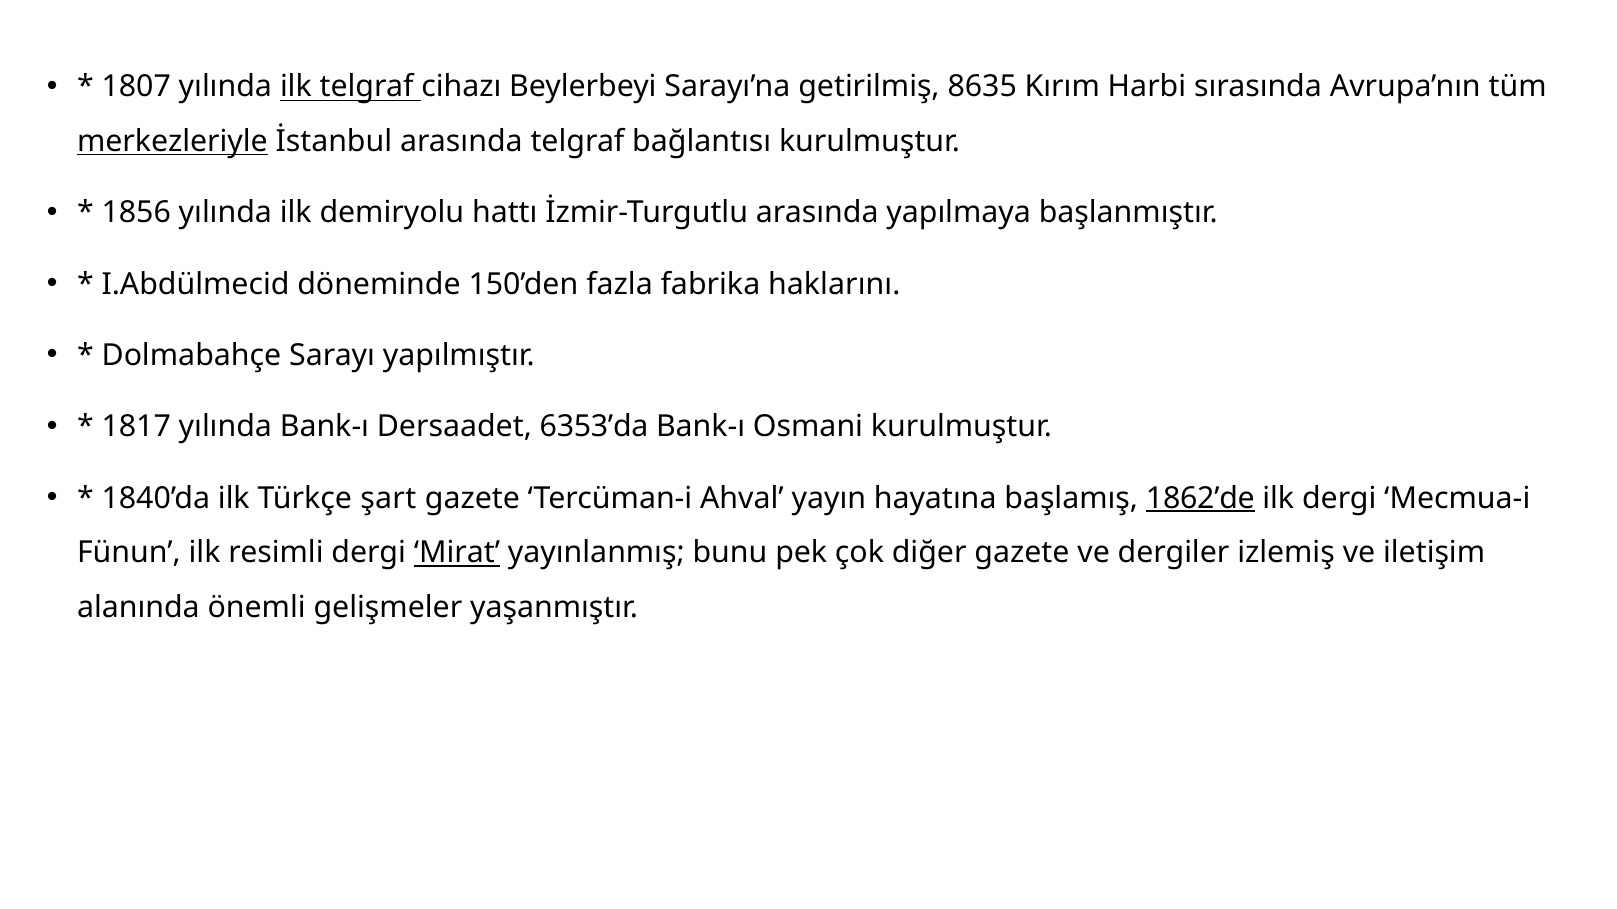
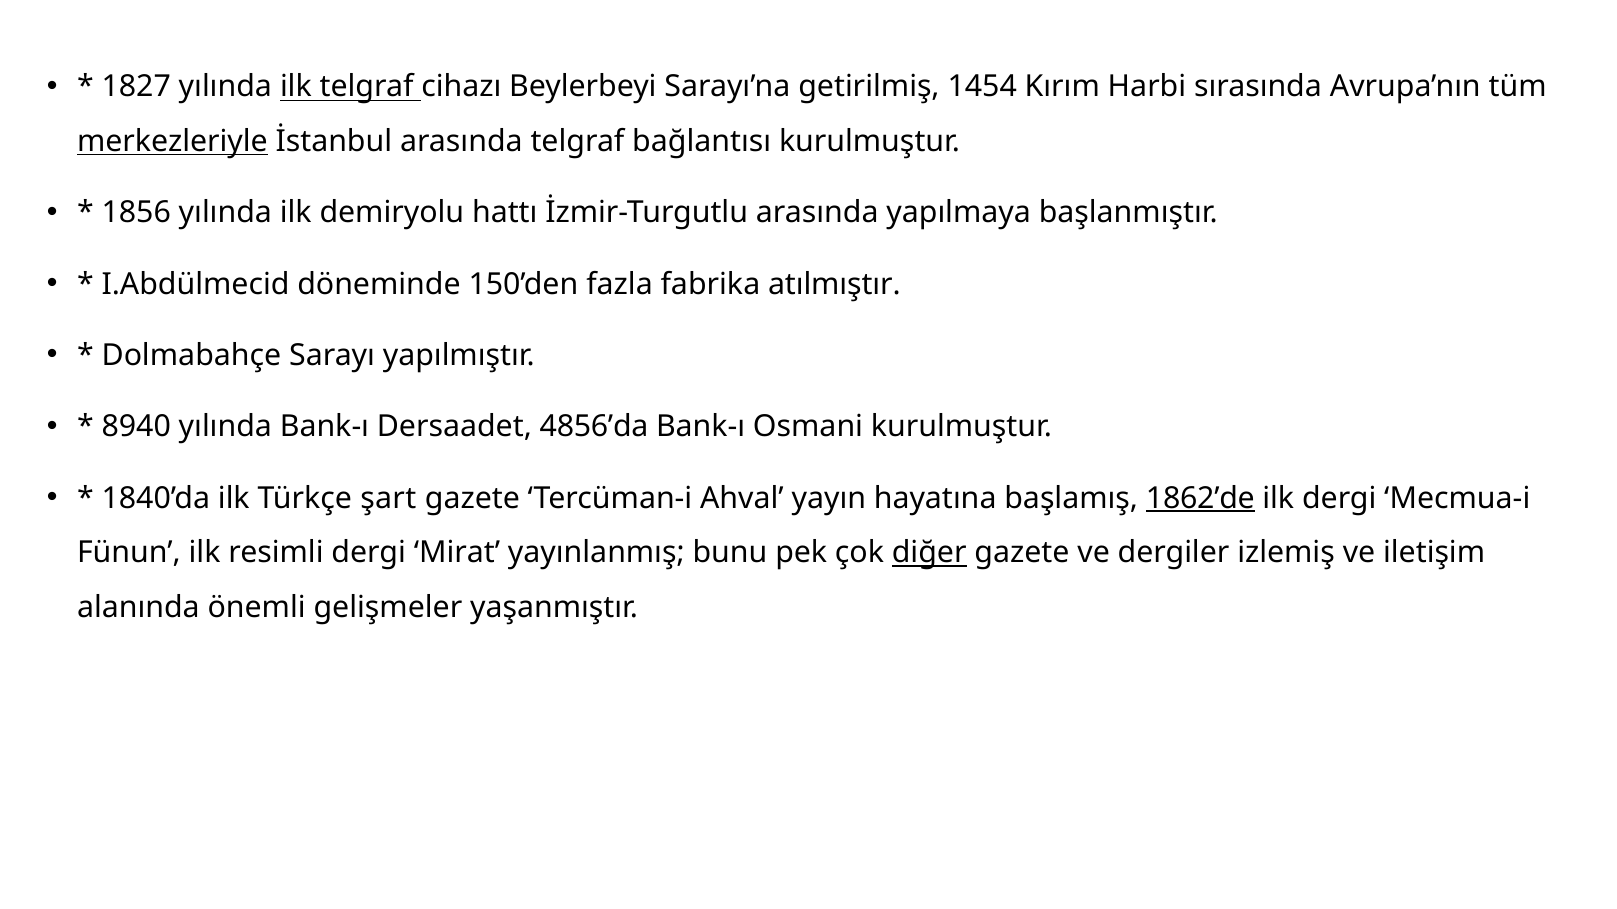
1807: 1807 -> 1827 (136, 87)
8635: 8635 -> 1454 (982, 87)
haklarını: haklarını -> atılmıştır (834, 284)
1817: 1817 -> 8940 (136, 427)
6353’da: 6353’da -> 4856’da (594, 427)
Mirat underline: present -> none (457, 553)
diğer underline: none -> present (929, 553)
